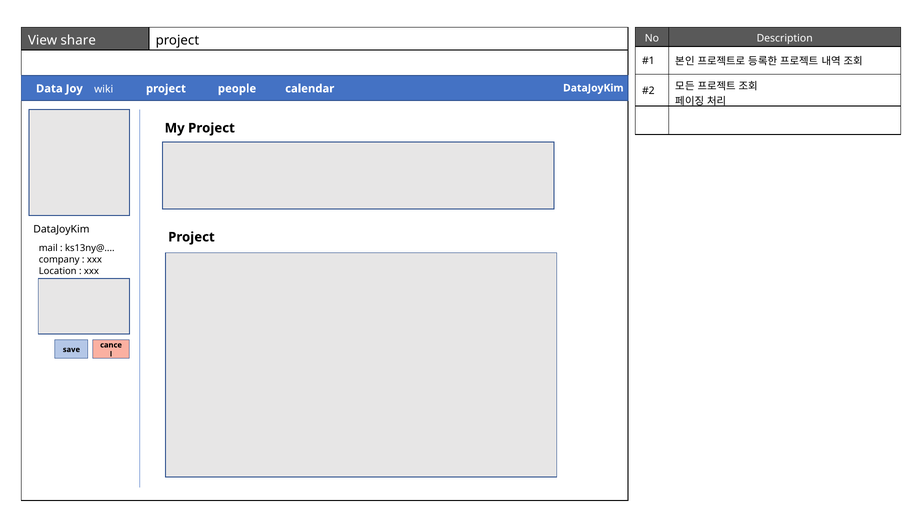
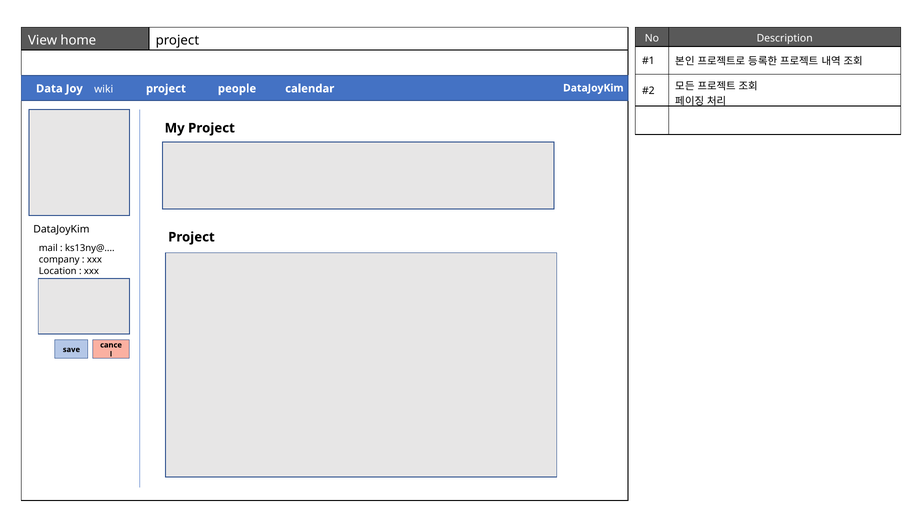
share: share -> home (78, 40)
